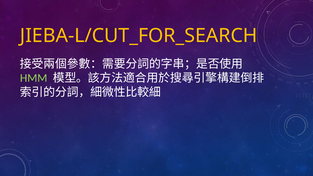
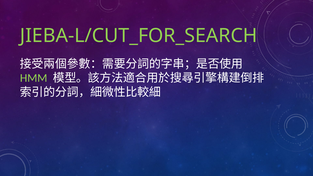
JIEBA-L/CUT_FOR_SEARCH colour: yellow -> light green (139, 36)
